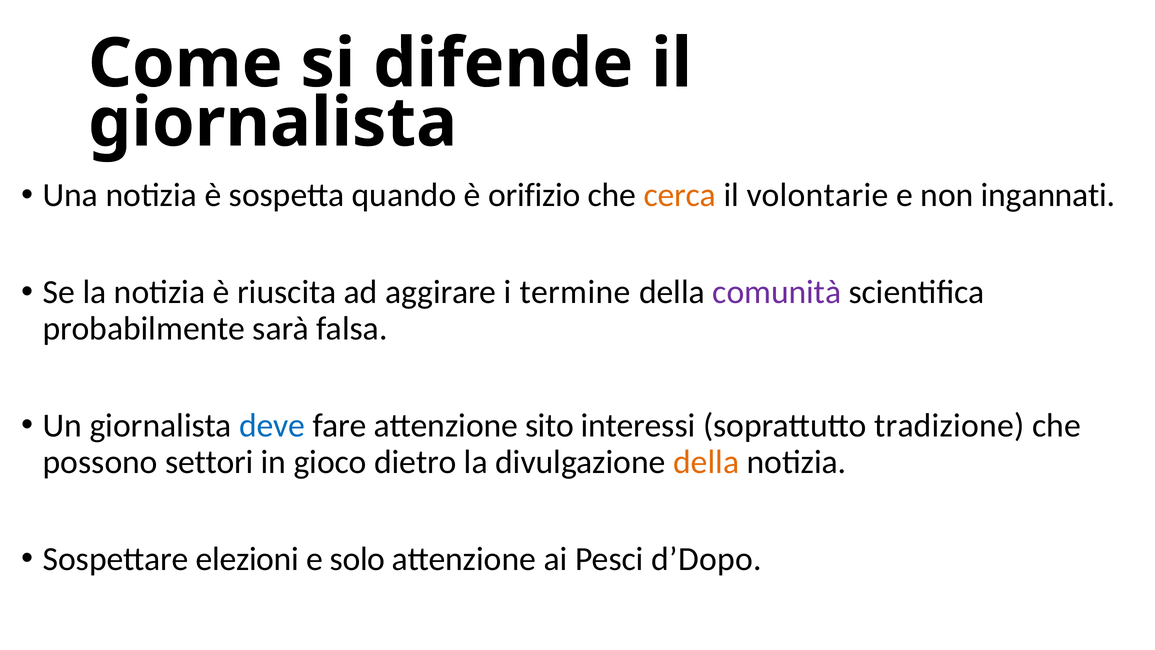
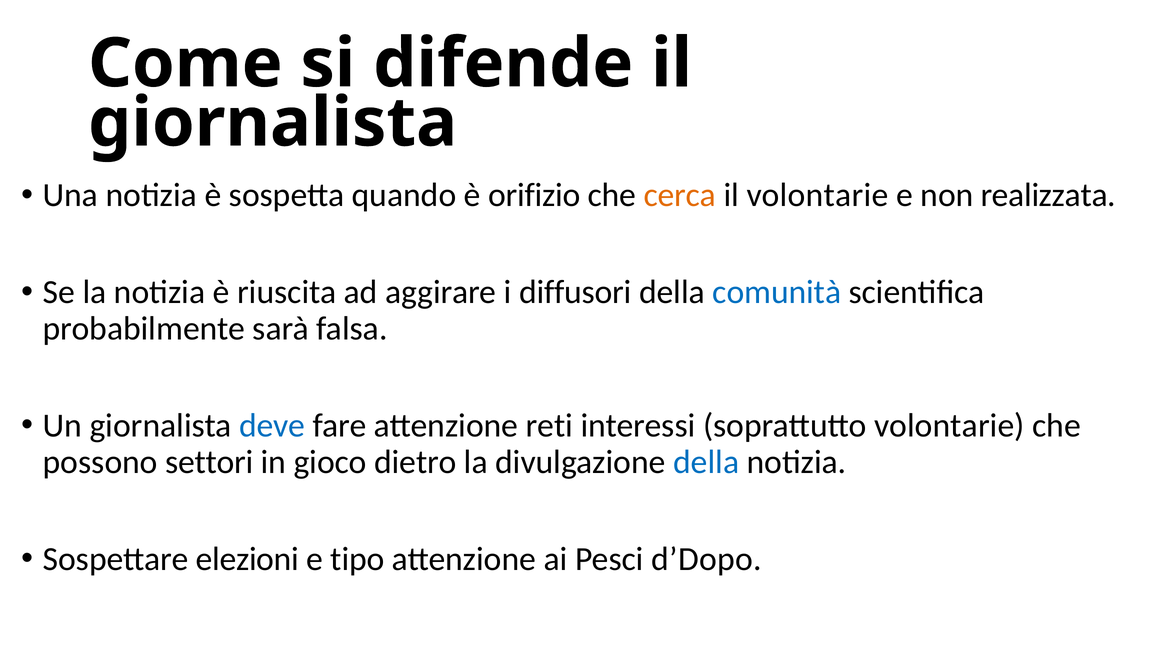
ingannati: ingannati -> realizzata (1048, 195)
termine: termine -> diffusori (575, 292)
comunità colour: purple -> blue (777, 292)
sito: sito -> reti (549, 425)
soprattutto tradizione: tradizione -> volontarie (949, 425)
della colour: orange -> blue (706, 462)
solo: solo -> tipo (357, 559)
